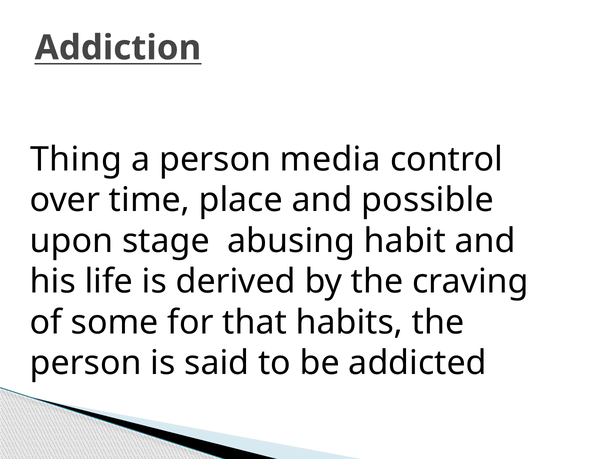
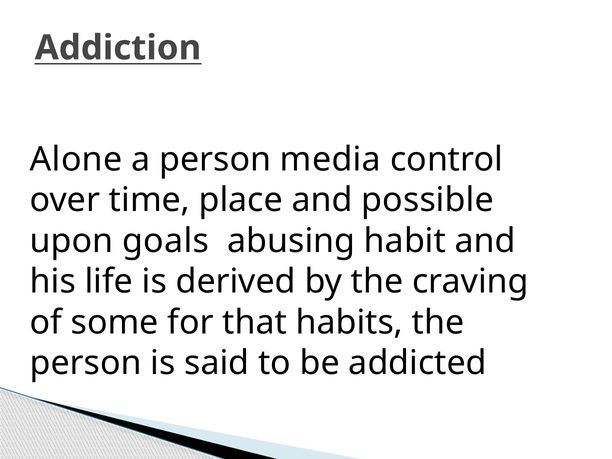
Thing: Thing -> Alone (76, 159)
stage: stage -> goals (166, 241)
